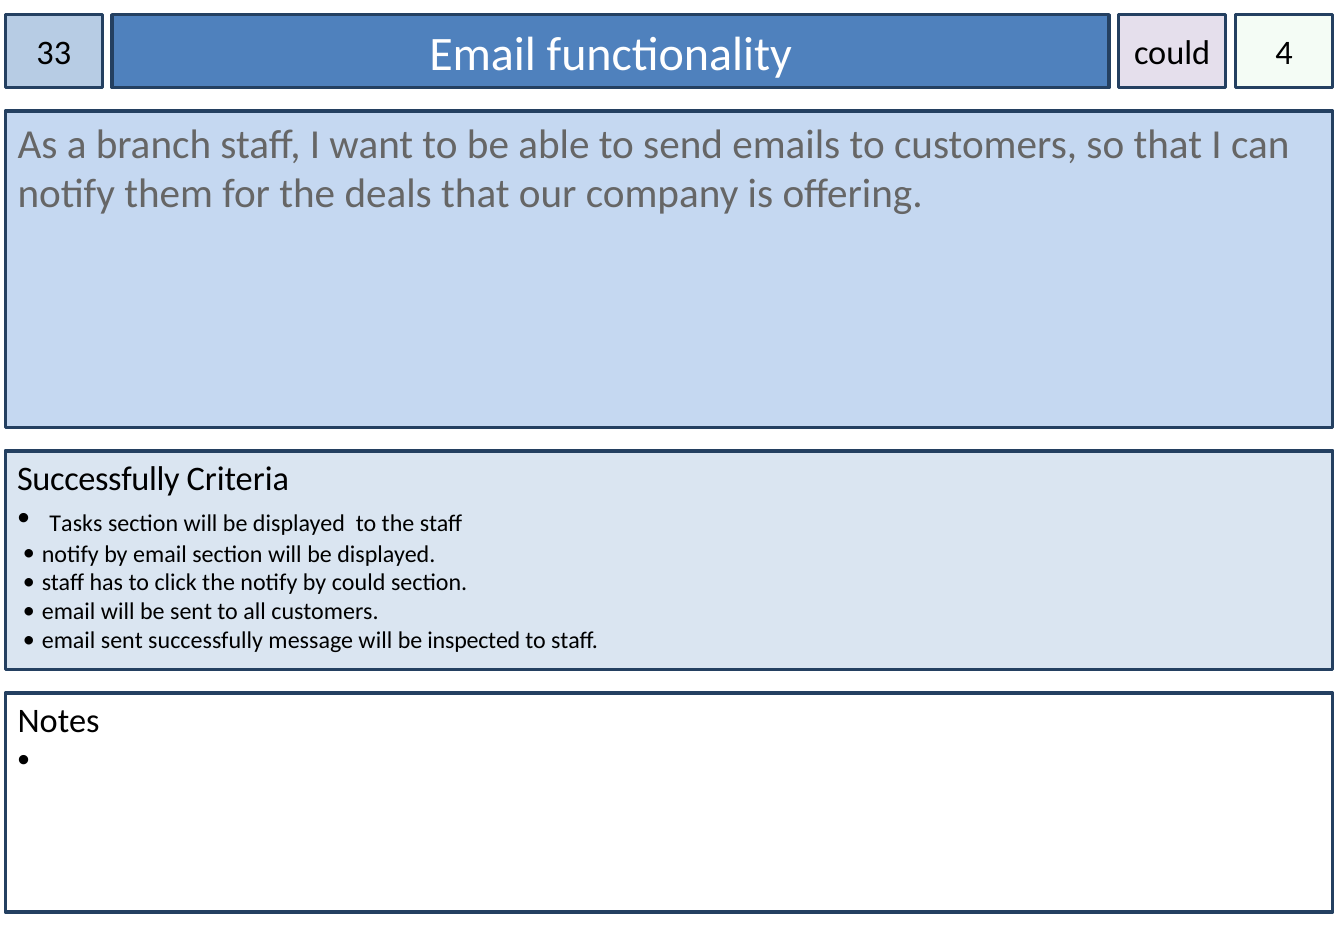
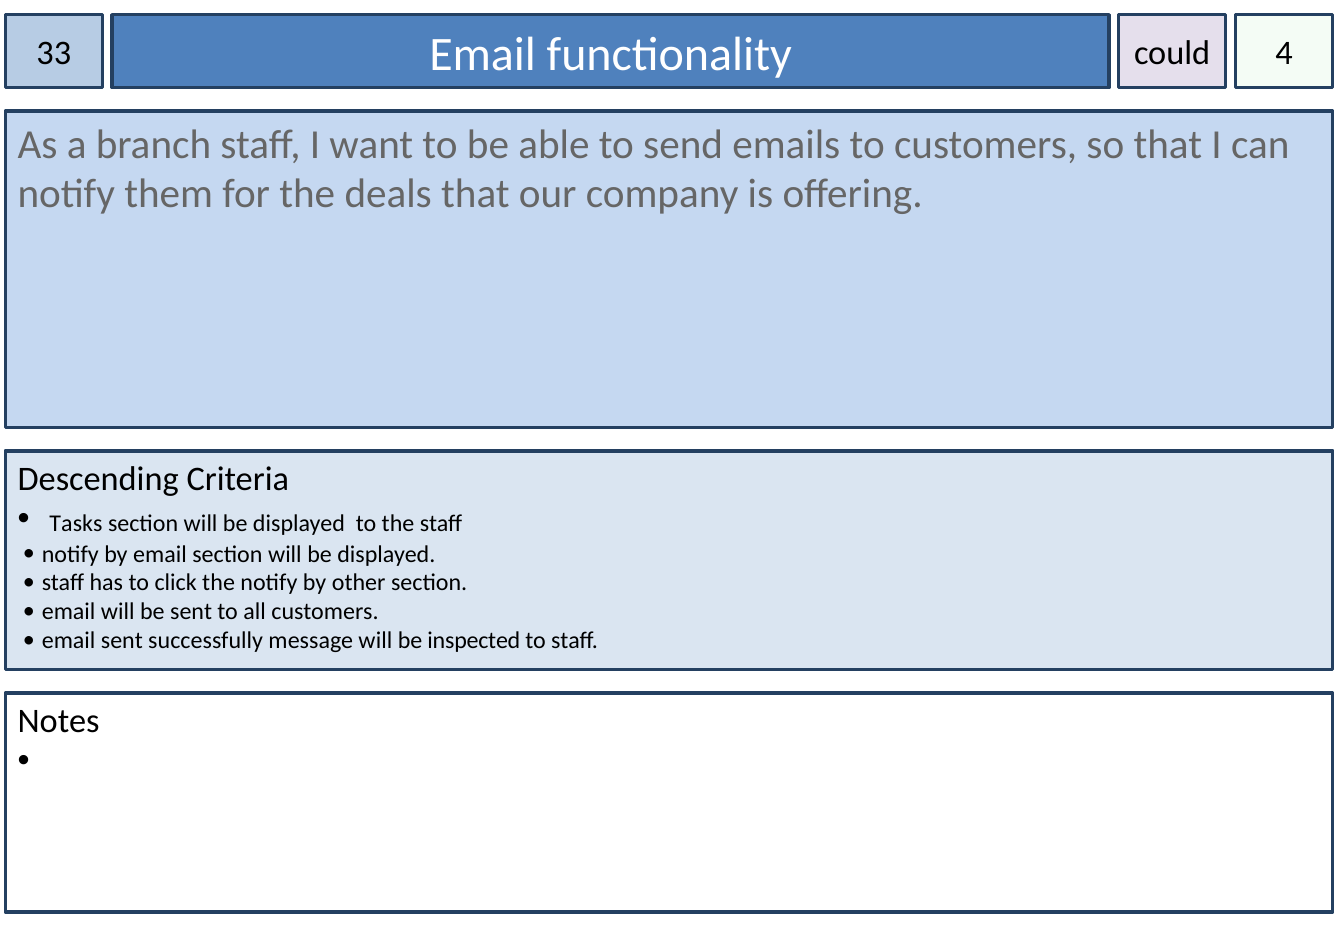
Successfully: Successfully -> Descending (98, 478)
by could: could -> other (359, 583)
